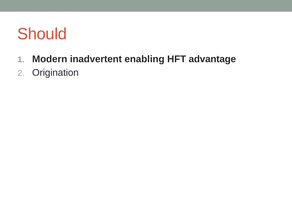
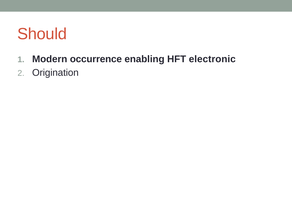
inadvertent: inadvertent -> occurrence (96, 59)
advantage: advantage -> electronic (212, 59)
